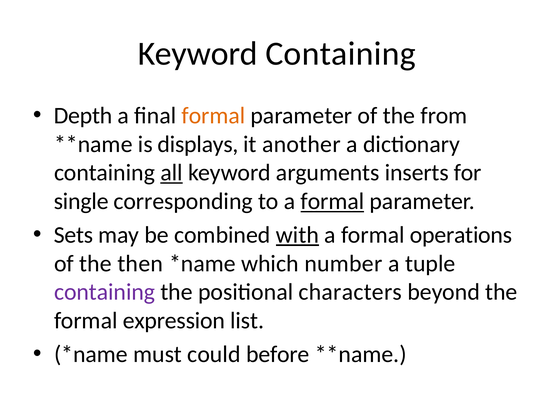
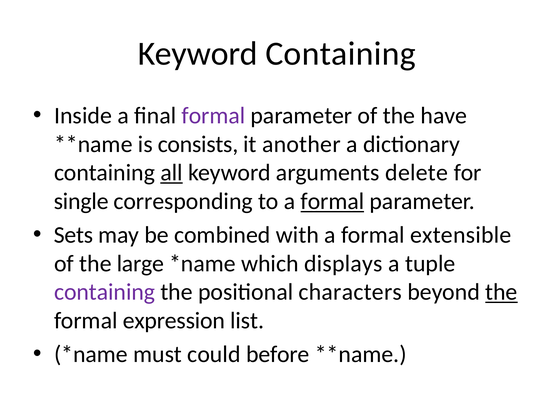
Depth: Depth -> Inside (83, 116)
formal colour: orange -> purple (213, 116)
from: from -> have (444, 116)
displays: displays -> consists (198, 144)
inserts: inserts -> delete (417, 173)
with underline: present -> none (297, 235)
operations: operations -> extensible (461, 235)
then: then -> large (140, 264)
number: number -> displays (343, 264)
the underline: none -> present (501, 292)
